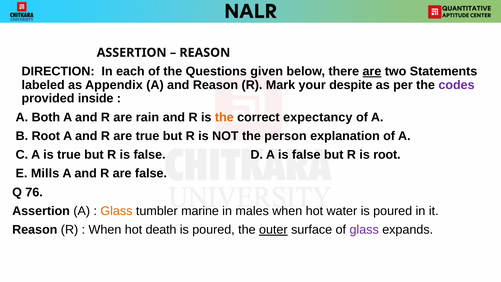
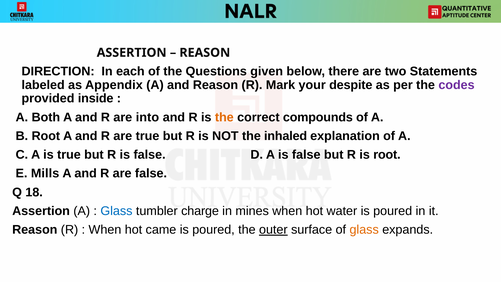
are underline: present -> none (372, 71)
rain: rain -> into (147, 117)
expectancy: expectancy -> compounds (318, 117)
person: person -> inhaled (286, 136)
76: 76 -> 18 (34, 192)
Glass colour: orange -> blue (116, 211)
marine: marine -> charge (200, 211)
males: males -> mines (252, 211)
death: death -> came (161, 230)
glass colour: purple -> orange (364, 230)
